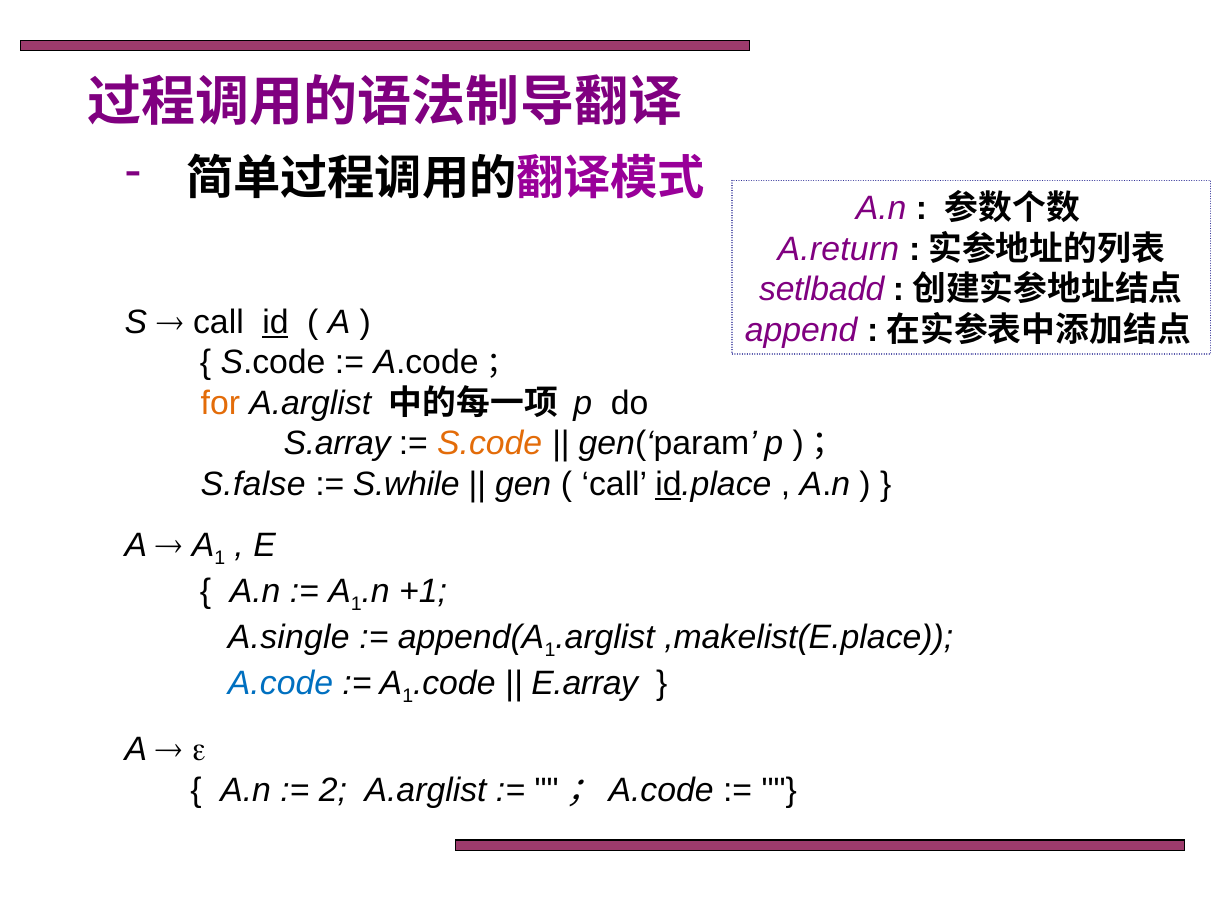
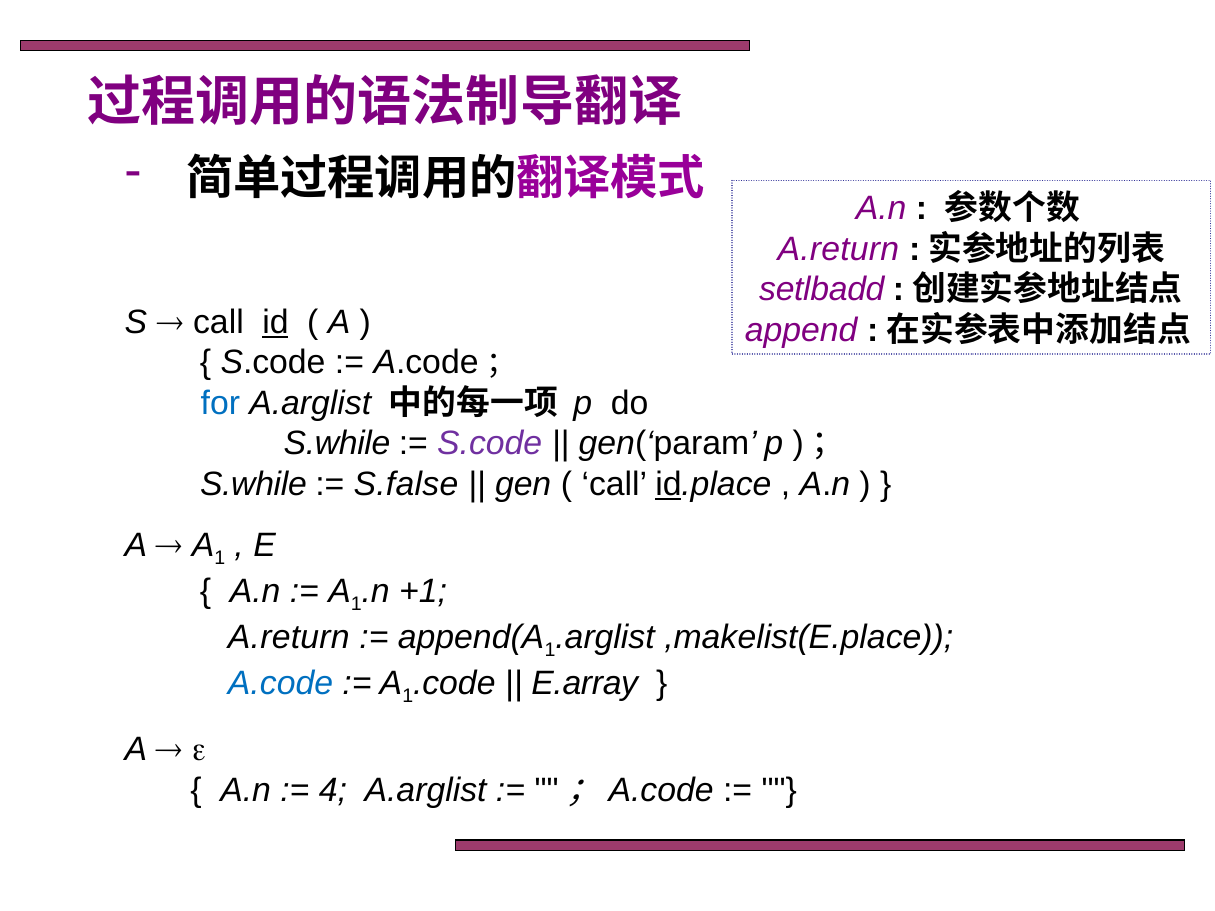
for colour: orange -> blue (220, 403)
S.array: S.array -> S.while (337, 444)
S.code colour: orange -> purple (490, 444)
S.false: S.false -> S.while (253, 484)
S.while: S.while -> S.false (406, 484)
A.single: A.single -> A.return (289, 637)
2: 2 -> 4 (333, 790)
